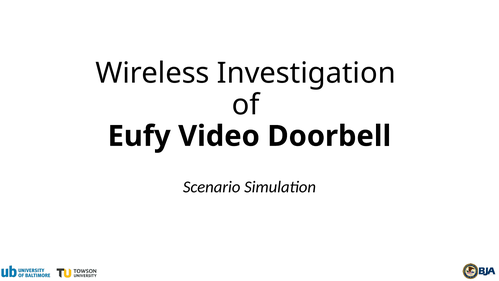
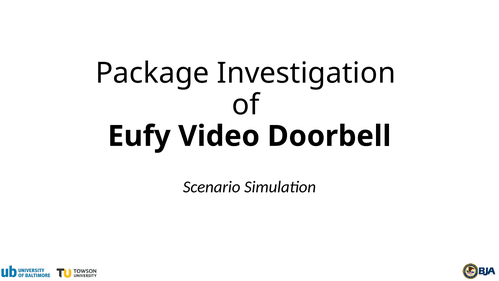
Wireless: Wireless -> Package (152, 73)
